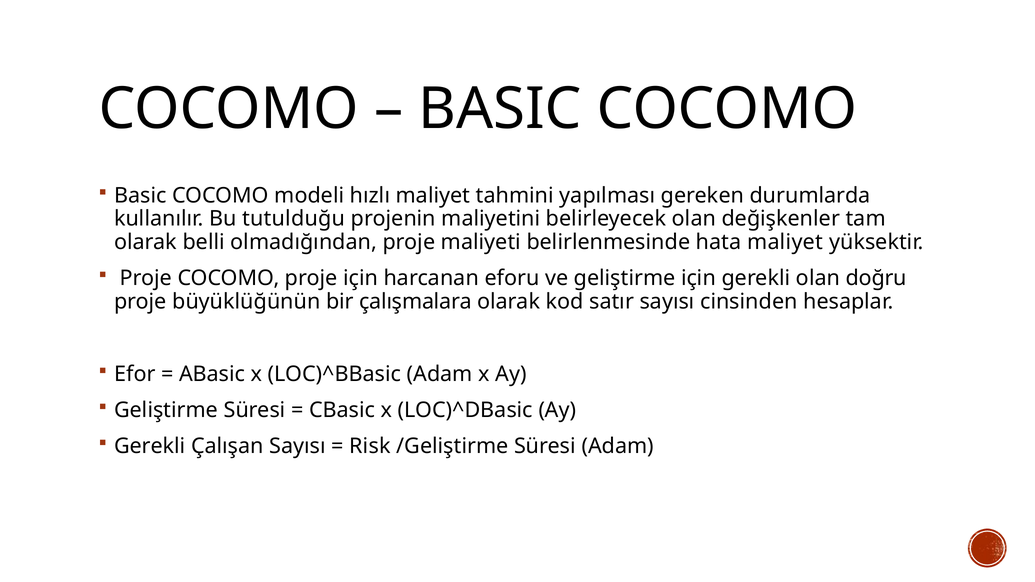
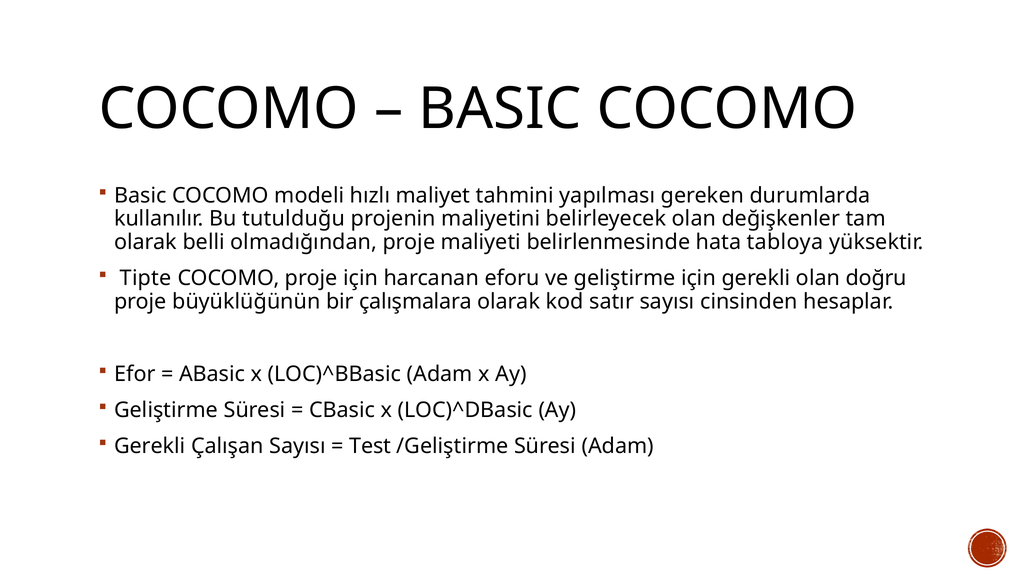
hata maliyet: maliyet -> tabloya (785, 242)
Proje: Proje -> Tipte (146, 278)
Risk: Risk -> Test (370, 446)
